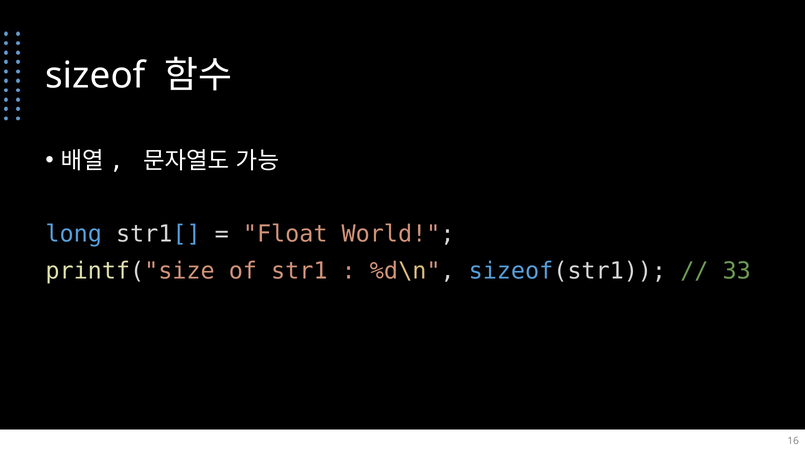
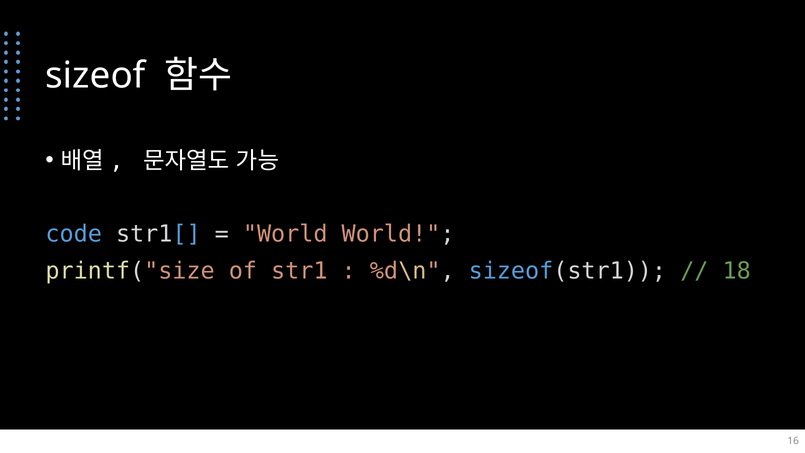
long: long -> code (74, 234)
Float: Float -> World (285, 234)
33: 33 -> 18 (737, 271)
